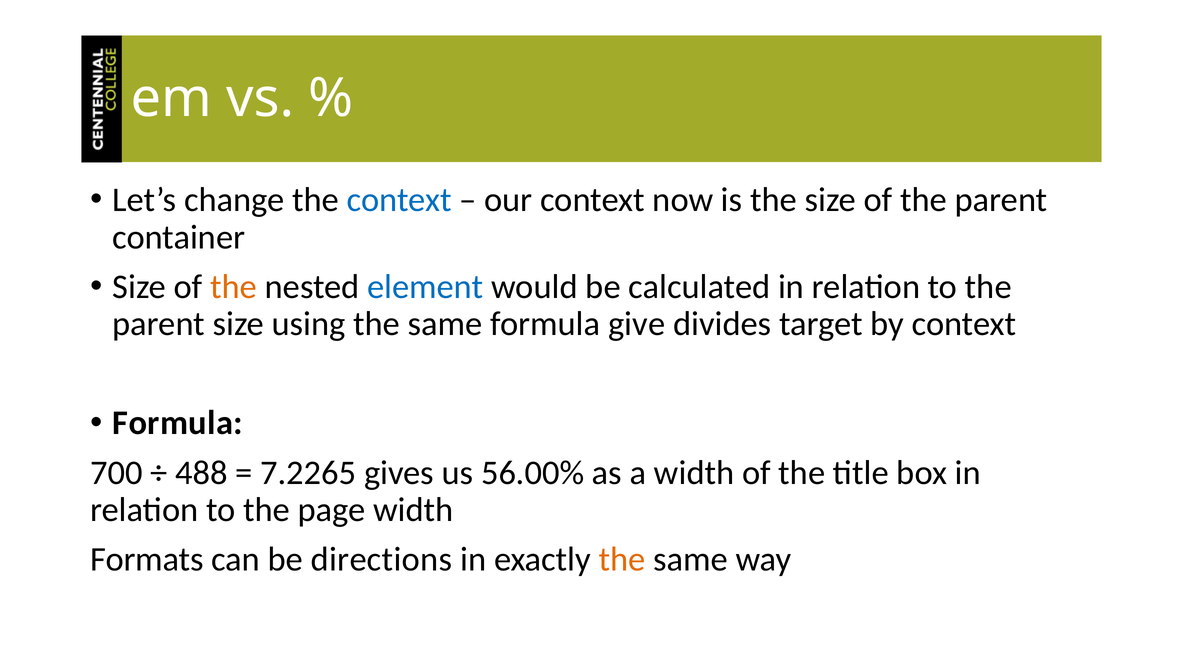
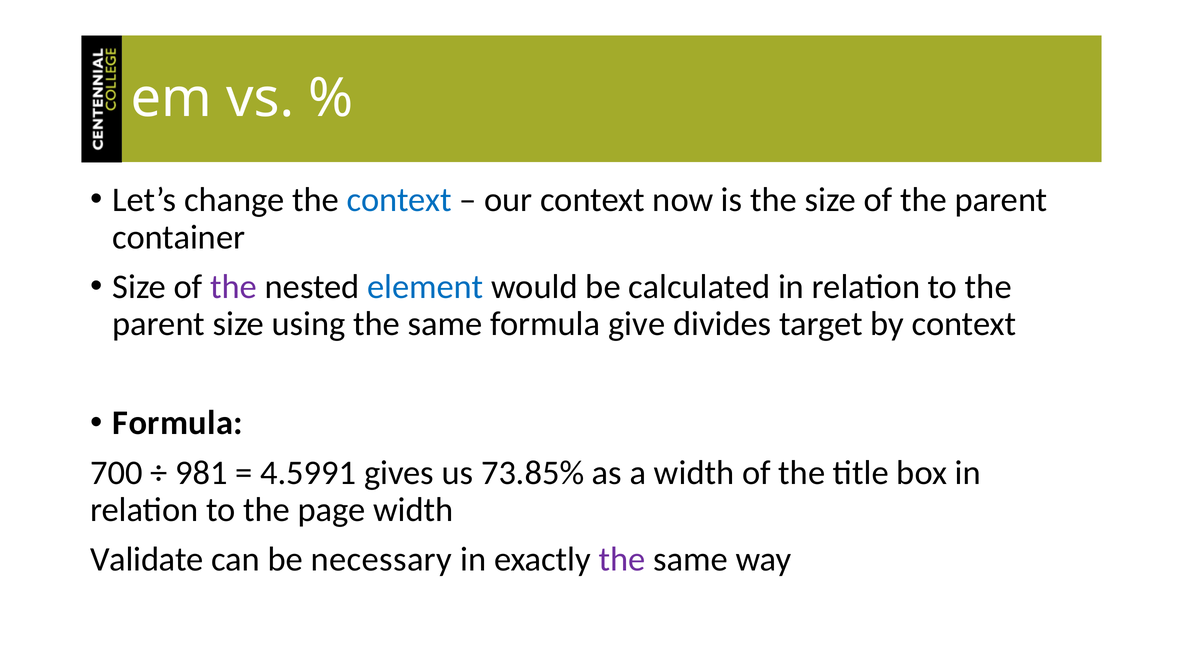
the colour: orange -> purple (234, 287)
488: 488 -> 981 (201, 473)
7.2265: 7.2265 -> 4.5991 (308, 473)
56.00%: 56.00% -> 73.85% (533, 473)
Formats: Formats -> Validate (147, 560)
directions: directions -> necessary (381, 560)
the colour: orange -> purple (622, 560)
